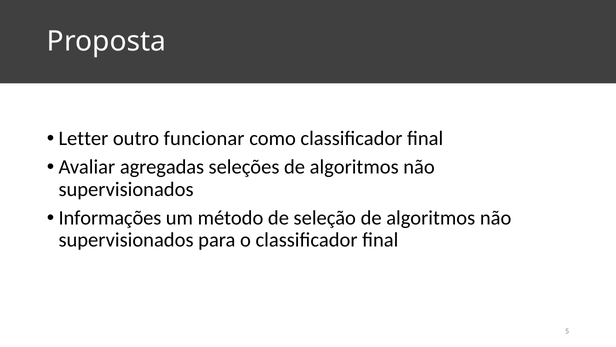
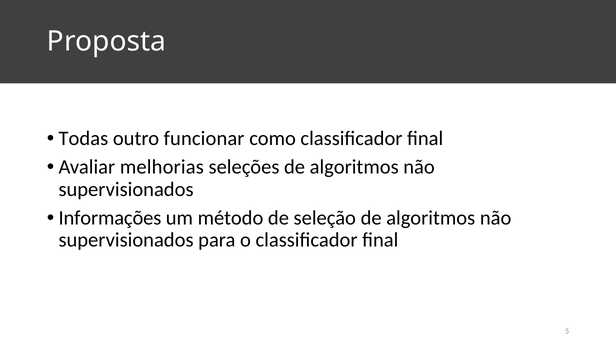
Letter: Letter -> Todas (83, 138)
agregadas: agregadas -> melhorias (162, 167)
